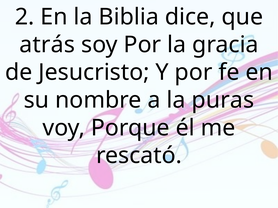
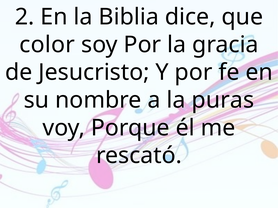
atrás: atrás -> color (47, 45)
